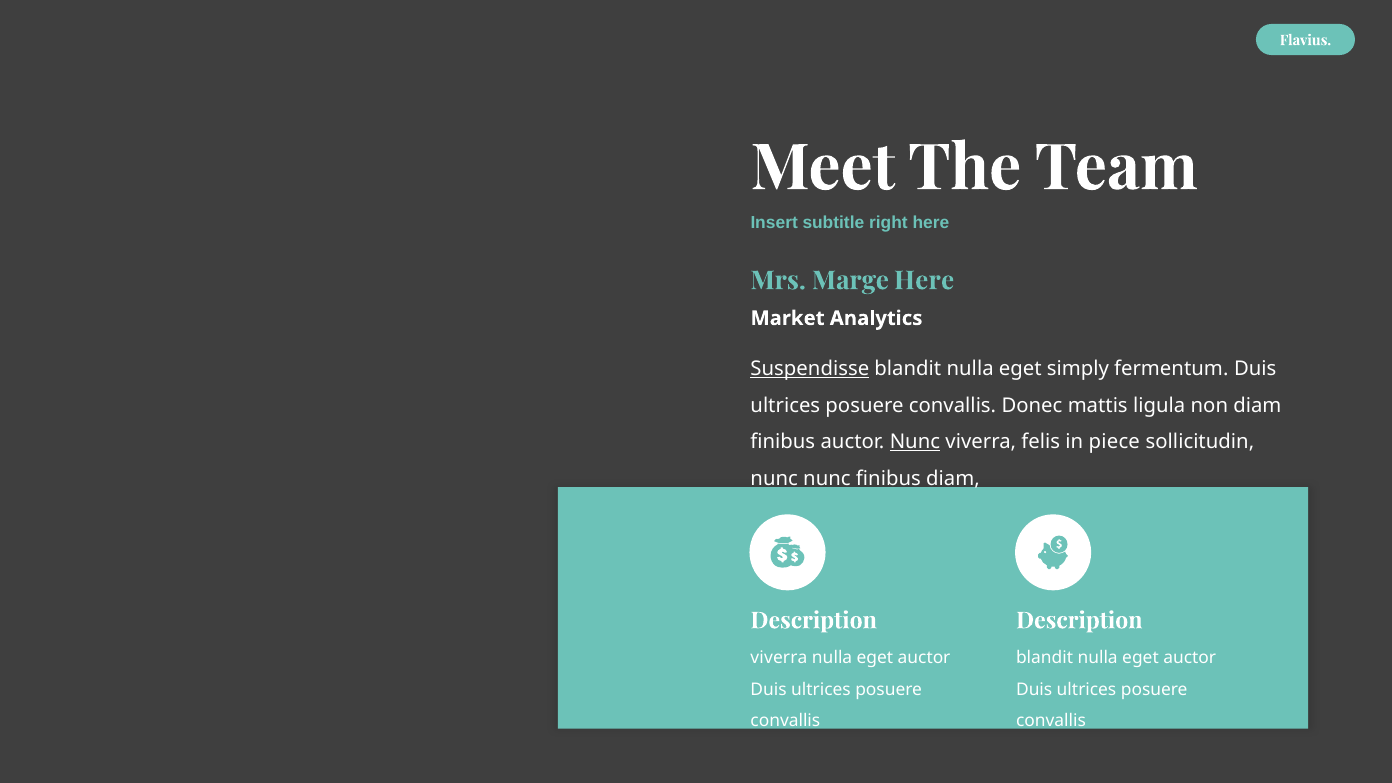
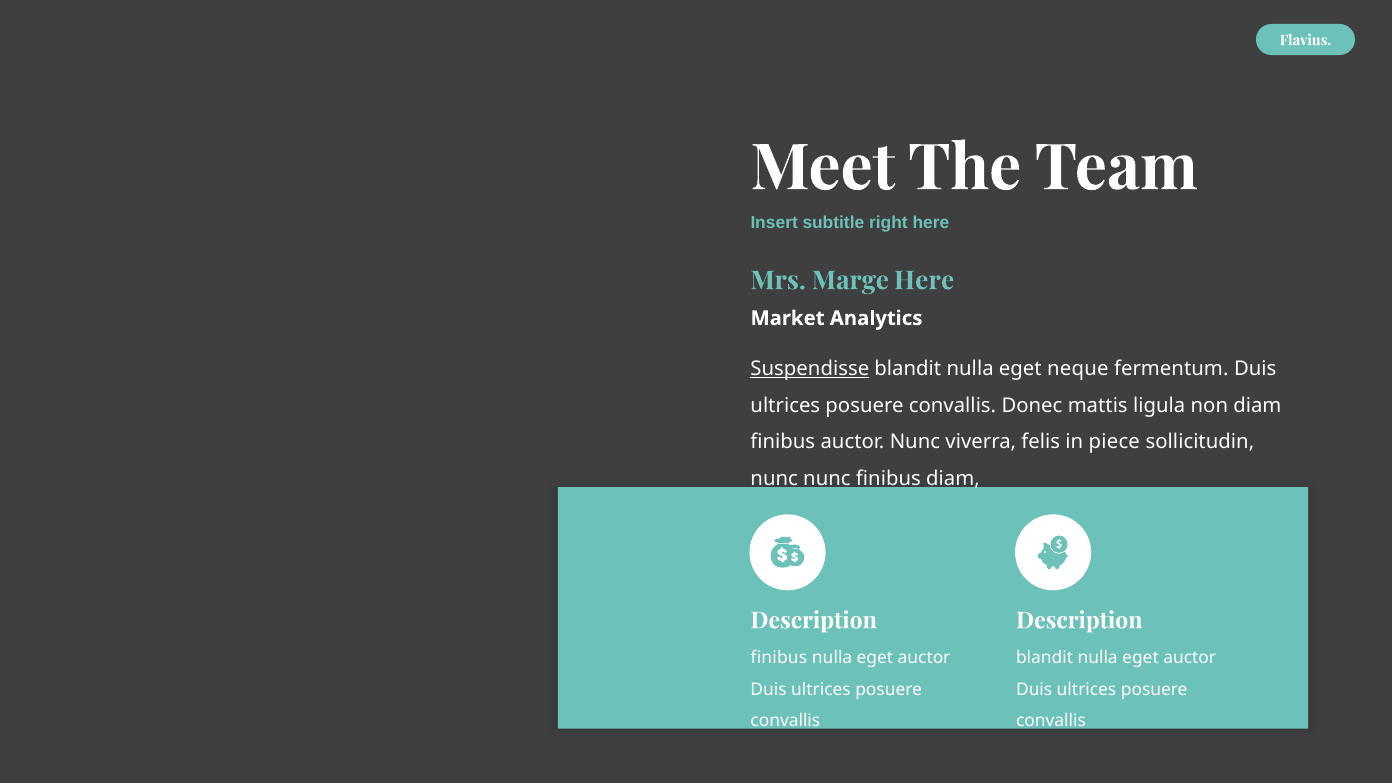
simply: simply -> neque (1078, 369)
Nunc underline: present -> none (915, 442)
viverra: viverra -> finibus (779, 658)
